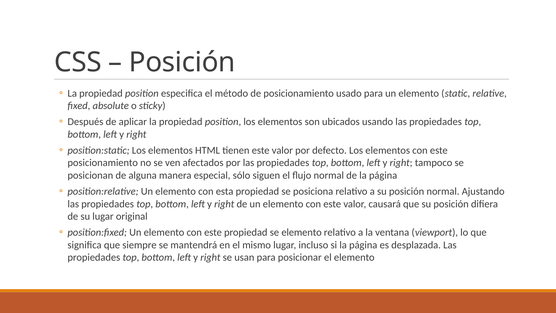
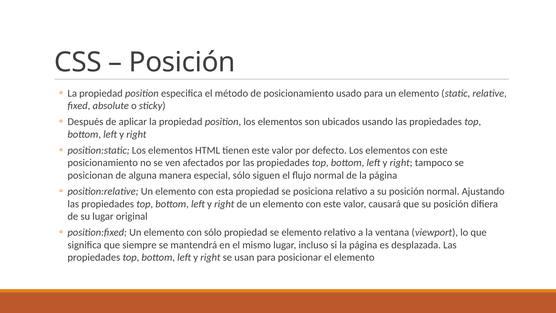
este: este -> sólo (213, 232)
